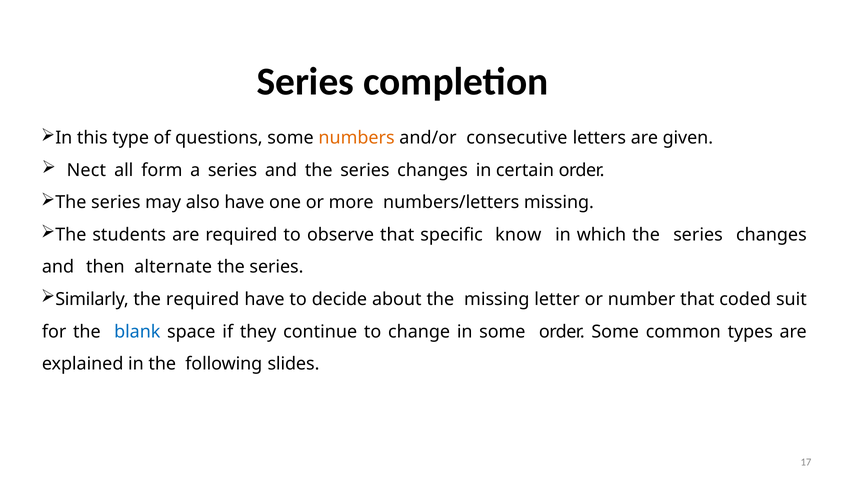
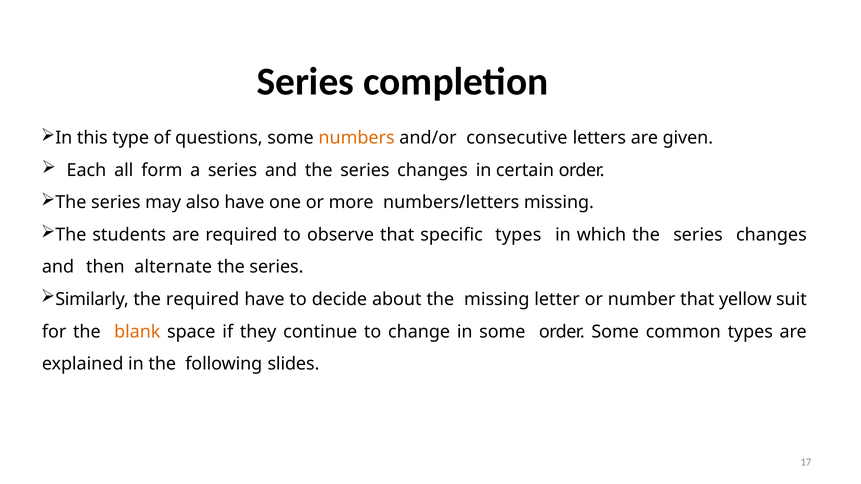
Nect: Nect -> Each (86, 170)
specific know: know -> types (518, 235)
coded: coded -> yellow (745, 300)
blank colour: blue -> orange (137, 332)
